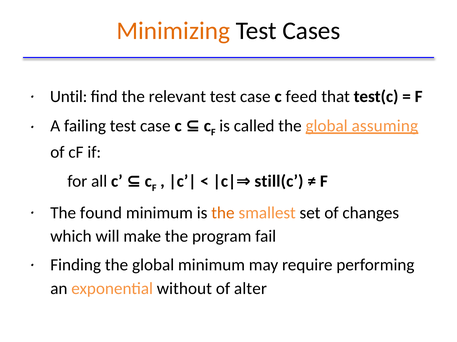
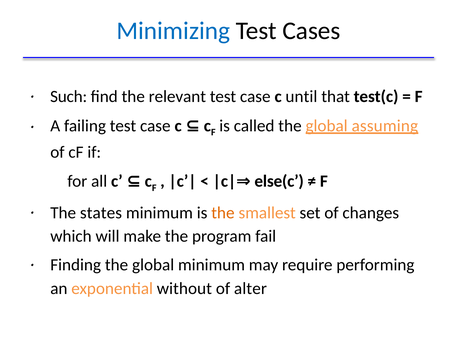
Minimizing colour: orange -> blue (173, 31)
Until: Until -> Such (69, 97)
feed: feed -> until (301, 97)
still(c: still(c -> else(c (279, 182)
found: found -> states (101, 213)
